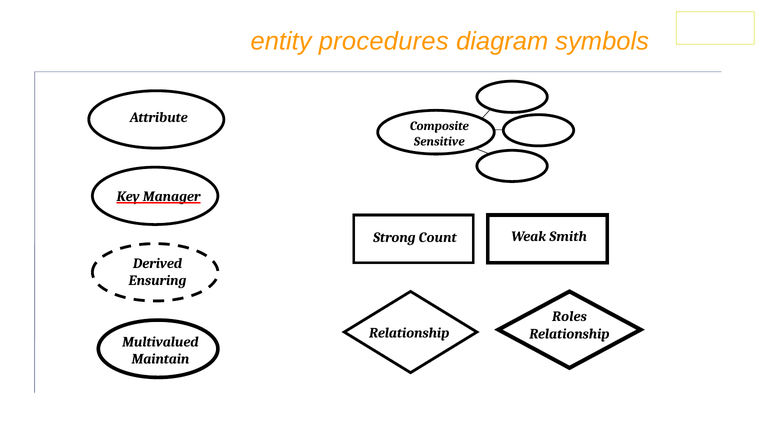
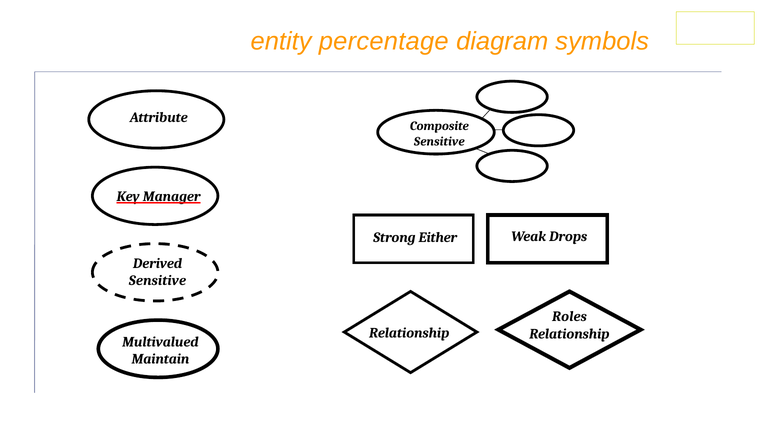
procedures: procedures -> percentage (384, 42)
Smith: Smith -> Drops (568, 237)
Count: Count -> Either (438, 238)
Ensuring: Ensuring -> Sensitive (157, 281)
